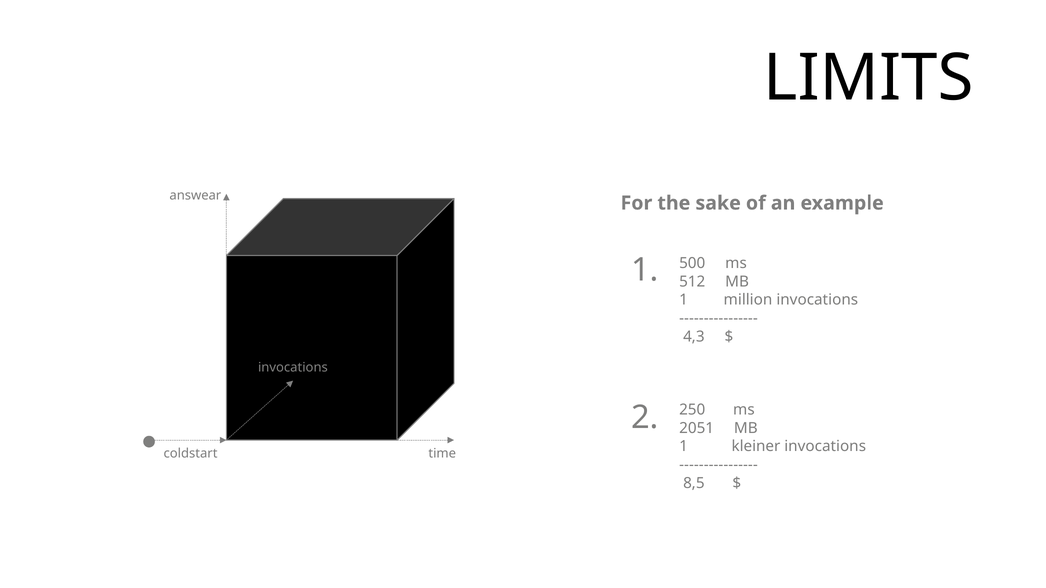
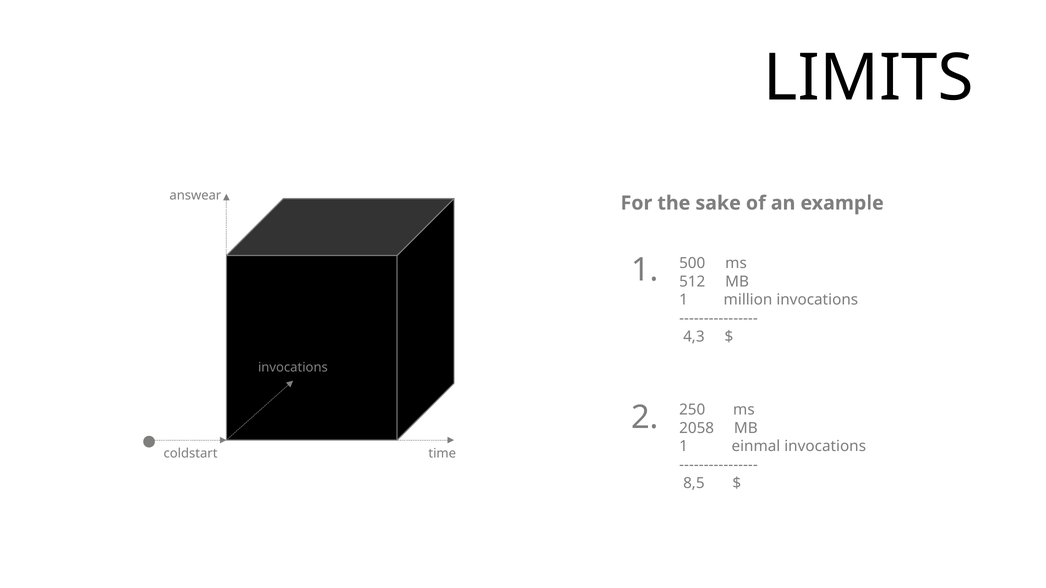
2051: 2051 -> 2058 (697, 428)
kleiner: kleiner -> einmal (756, 447)
